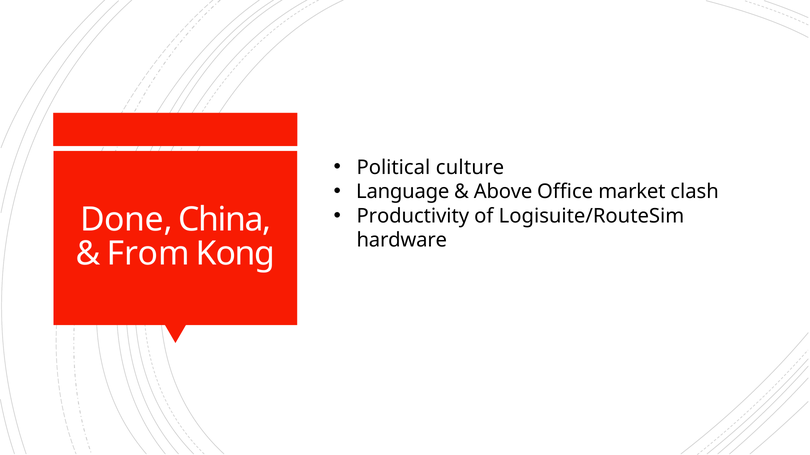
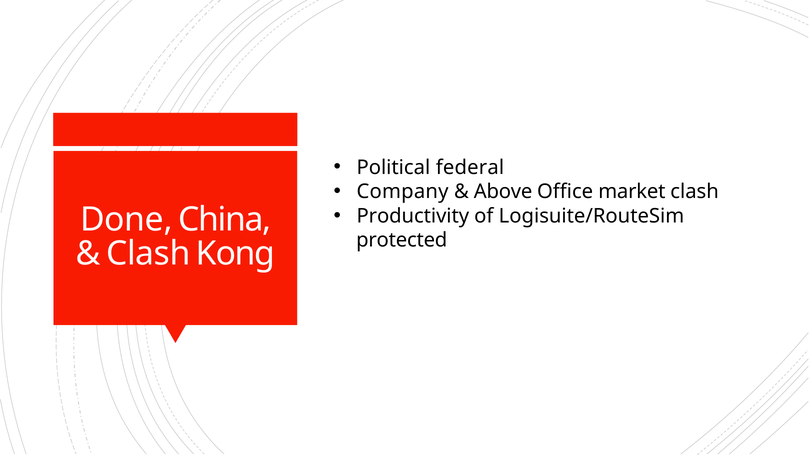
culture: culture -> federal (470, 168)
Language: Language -> Company (403, 192)
hardware: hardware -> protected (402, 241)
From: From -> Clash (148, 254)
